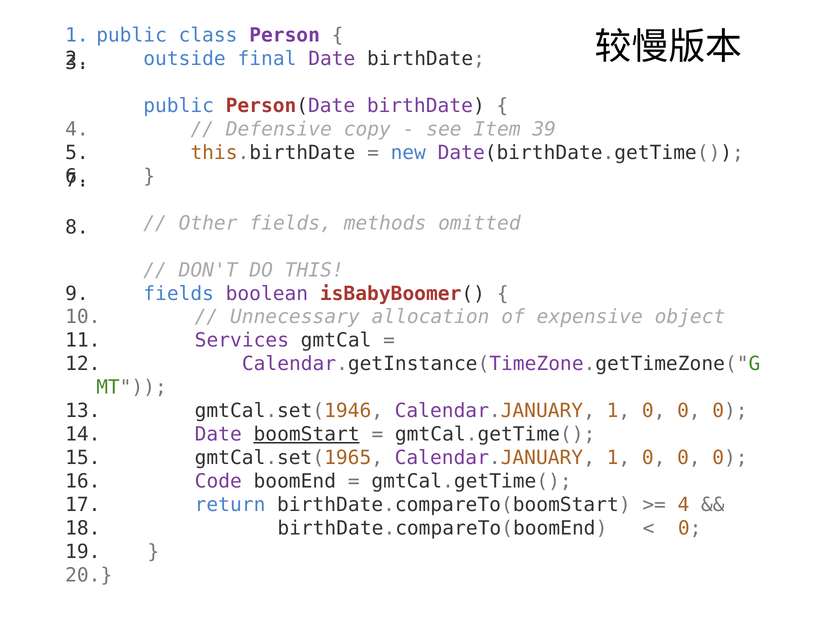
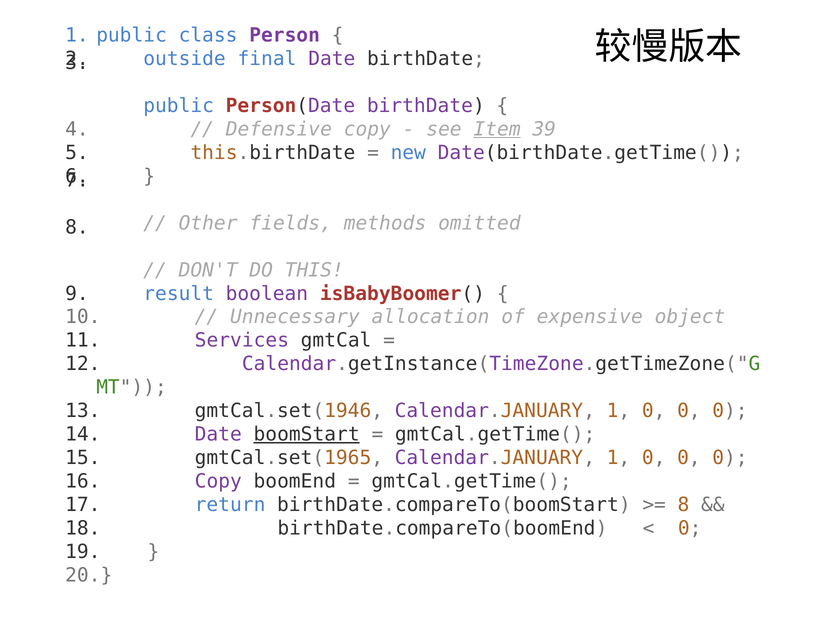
Item underline: none -> present (497, 129)
fields: fields -> result (179, 294)
Code: Code -> Copy (218, 481)
4: 4 -> 8 (683, 505)
